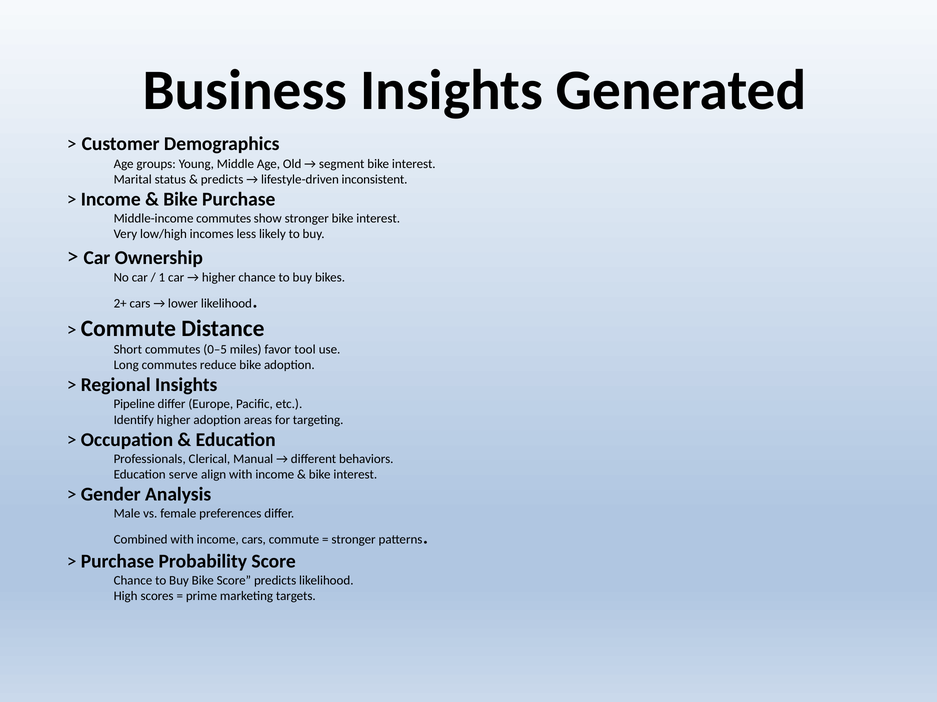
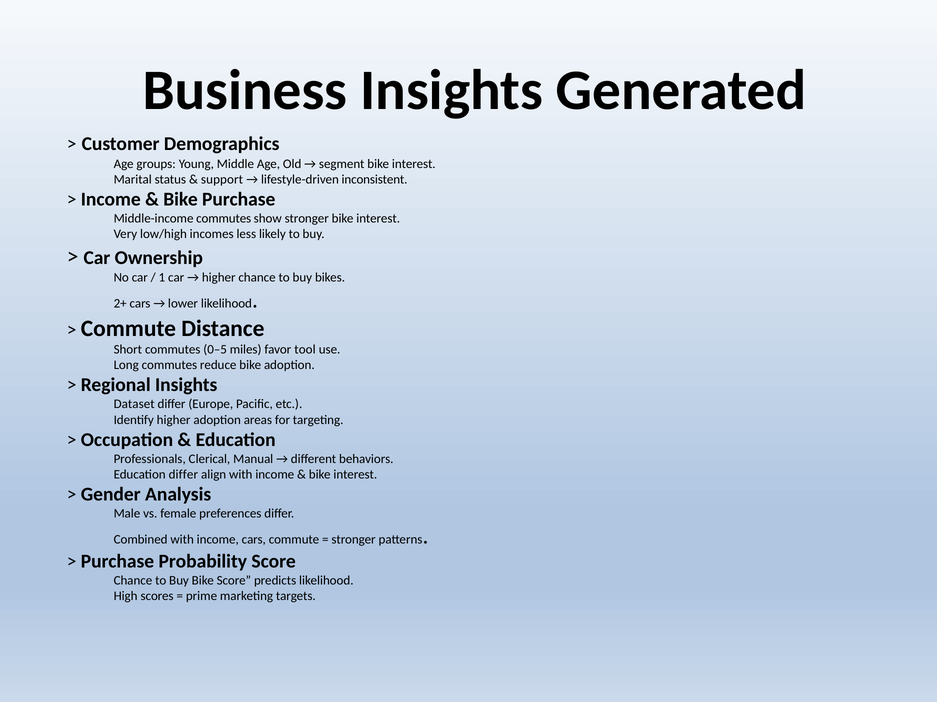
predicts: predicts -> support (222, 180)
Pipeline: Pipeline -> Dataset (134, 405)
Education serve: serve -> differ (183, 475)
